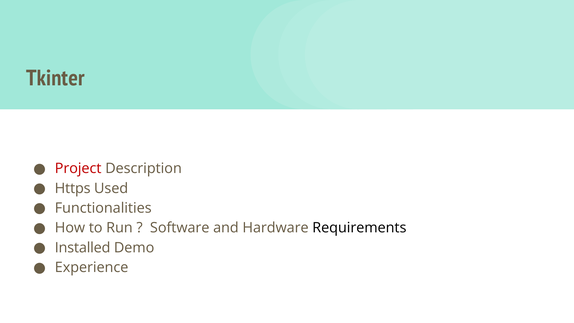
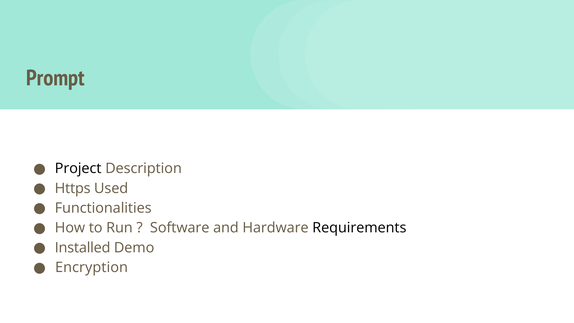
Tkinter: Tkinter -> Prompt (55, 78)
Project colour: red -> black (78, 168)
Experience: Experience -> Encryption (92, 267)
